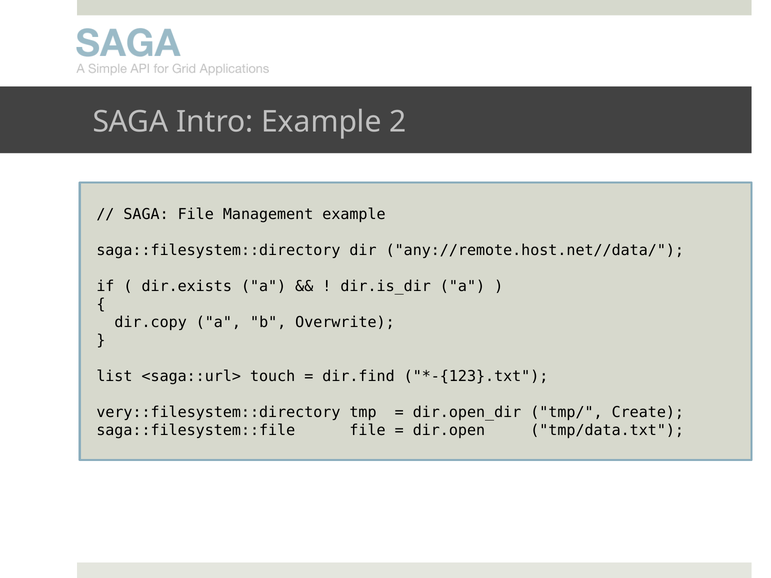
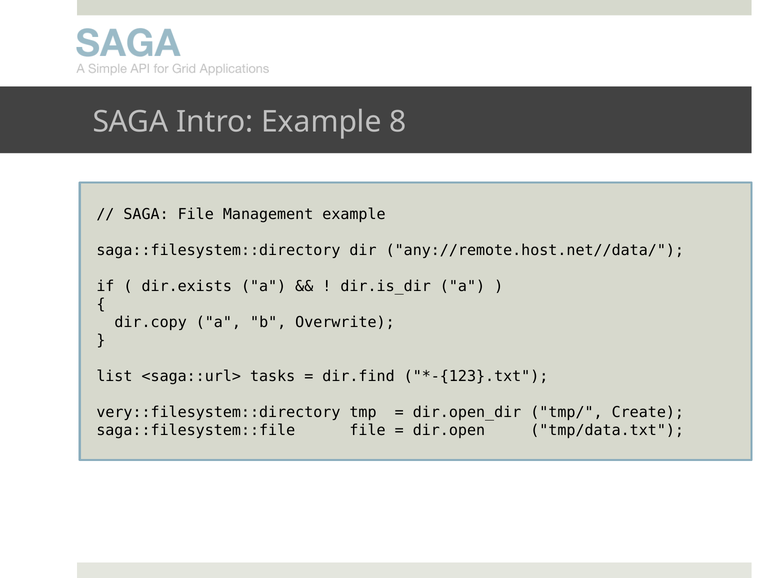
2: 2 -> 8 (398, 122)
touch: touch -> tasks (273, 376)
